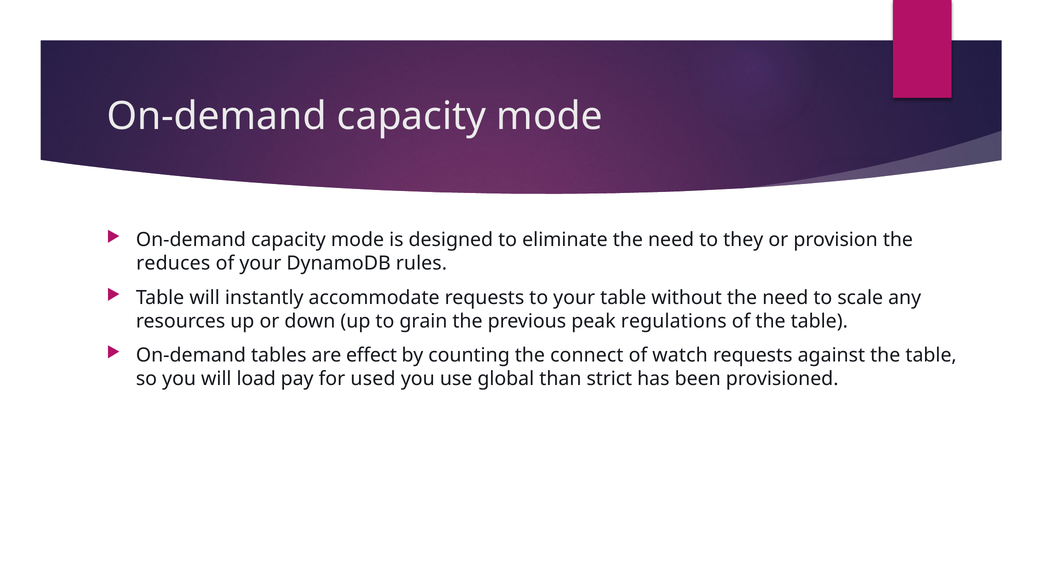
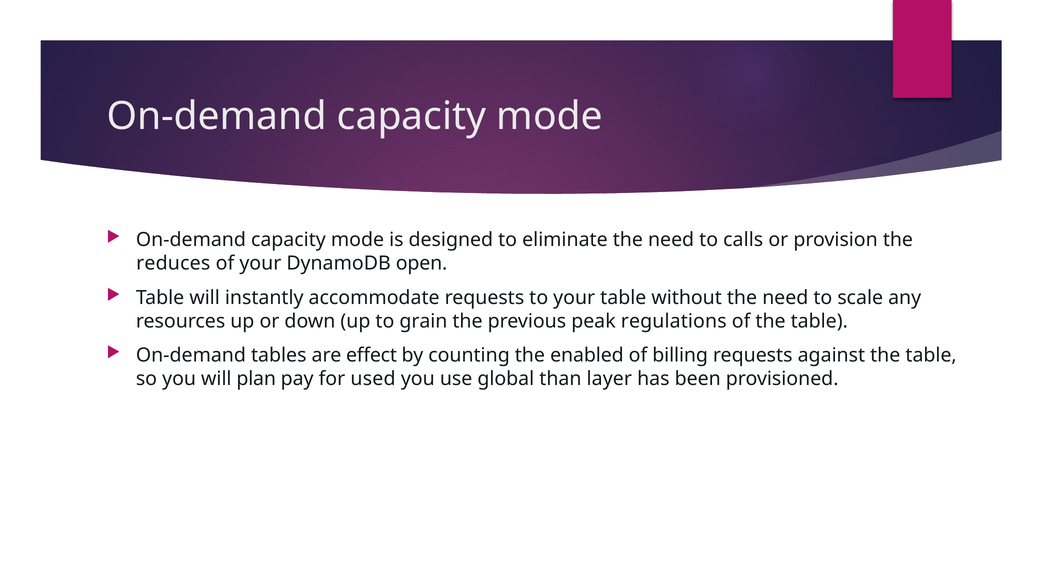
they: they -> calls (743, 240)
rules: rules -> open (422, 263)
connect: connect -> enabled (587, 355)
watch: watch -> billing (680, 355)
load: load -> plan (256, 379)
strict: strict -> layer (609, 379)
